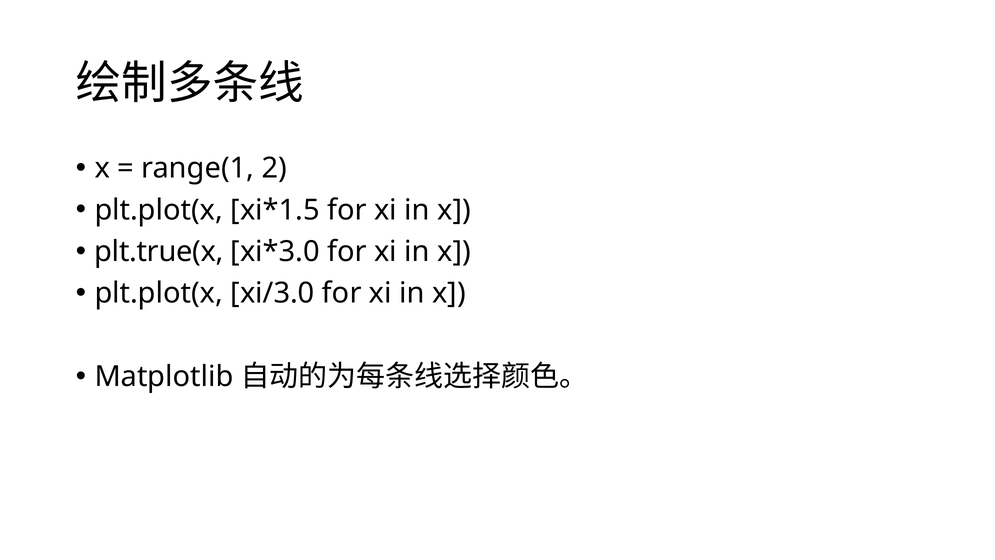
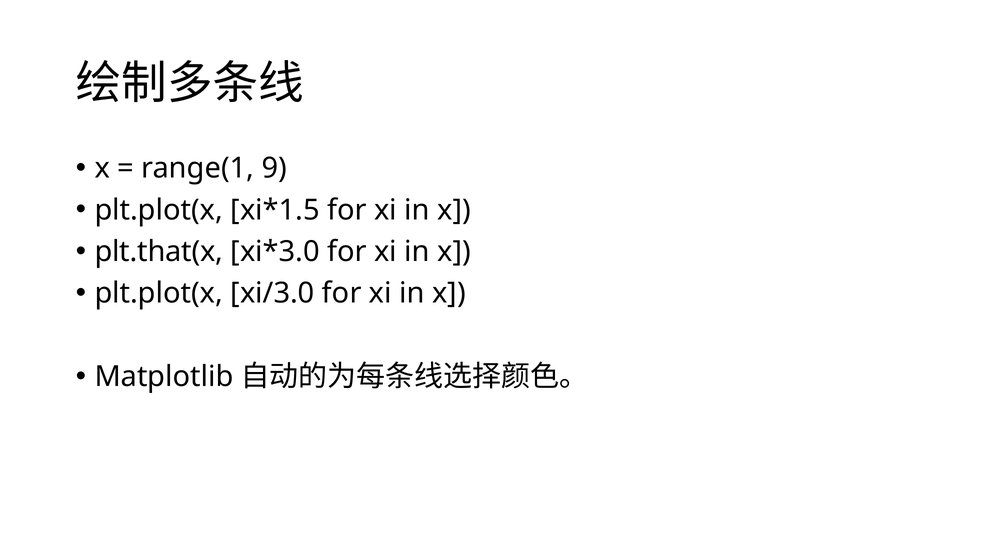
2: 2 -> 9 (274, 168)
plt.true(x: plt.true(x -> plt.that(x (159, 251)
